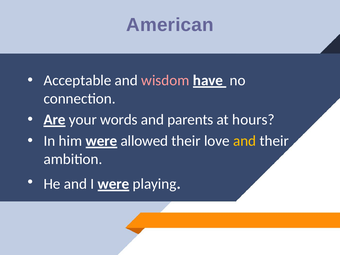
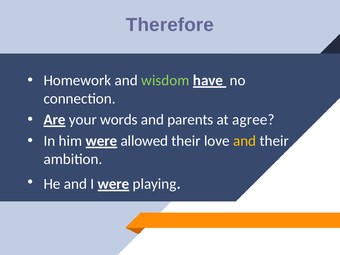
American: American -> Therefore (170, 25)
Acceptable: Acceptable -> Homework (77, 80)
wisdom colour: pink -> light green (165, 80)
hours: hours -> agree (253, 120)
